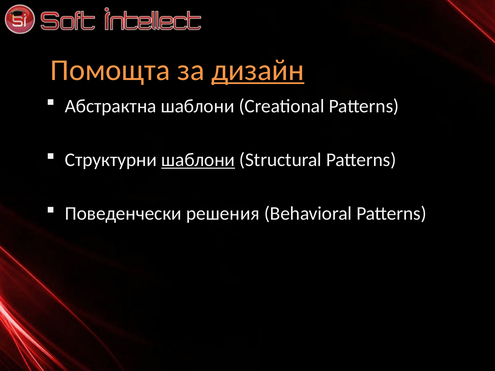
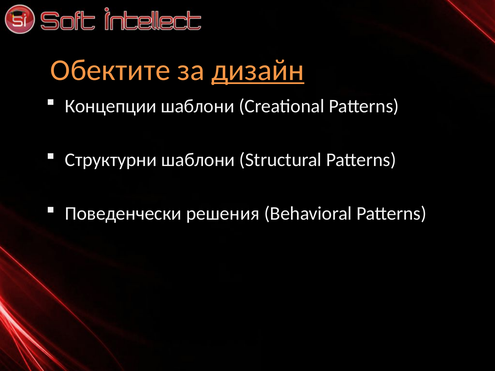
Помощта: Помощта -> Обектите (110, 70)
Абстрактна: Абстрактна -> Концепции (111, 106)
шаблони underline: present -> none (198, 160)
